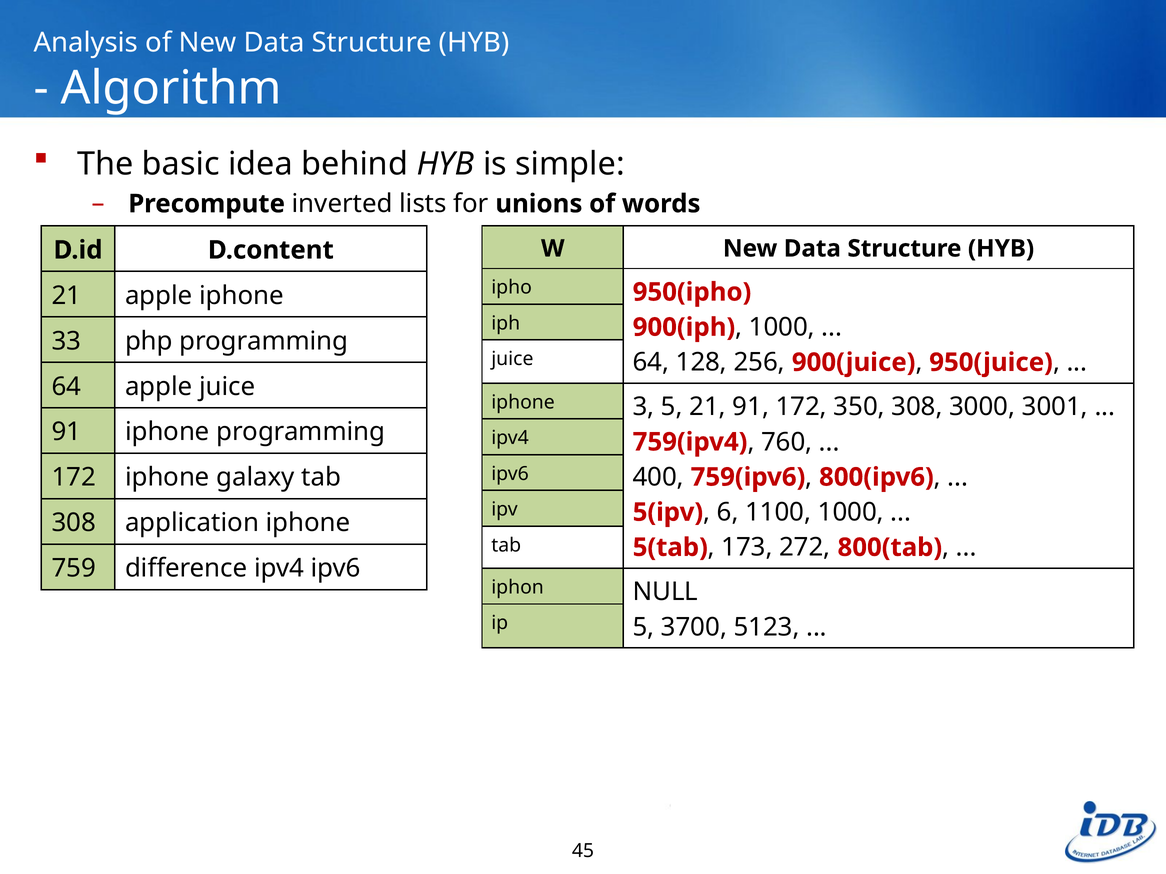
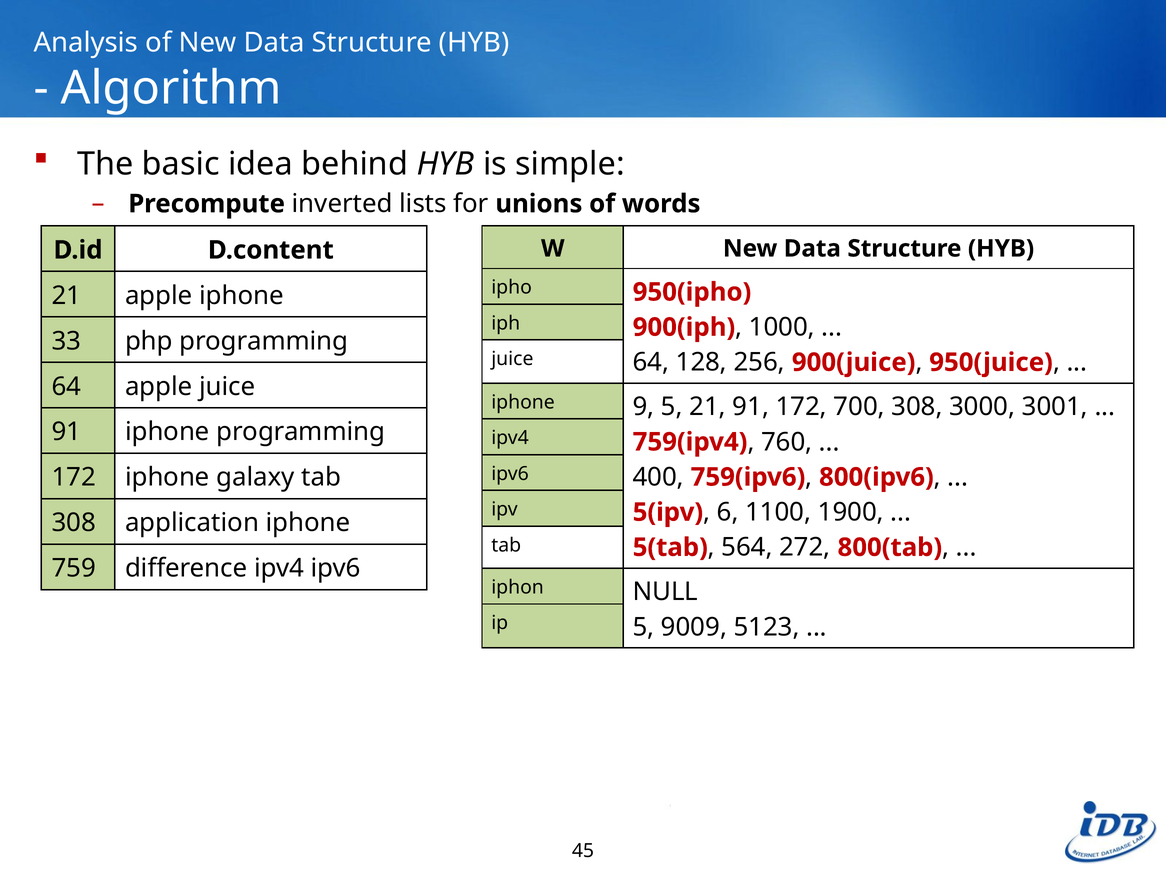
3: 3 -> 9 (644, 407)
350: 350 -> 700 (859, 407)
1100 1000: 1000 -> 1900 (851, 513)
173: 173 -> 564 (747, 548)
3700: 3700 -> 9009 (694, 627)
